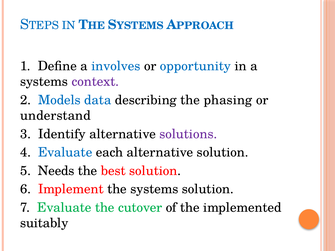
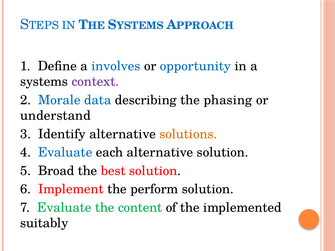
Models: Models -> Morale (59, 100)
solutions colour: purple -> orange (188, 134)
Needs: Needs -> Broad (56, 171)
the systems: systems -> perform (154, 189)
cutover: cutover -> content (140, 208)
